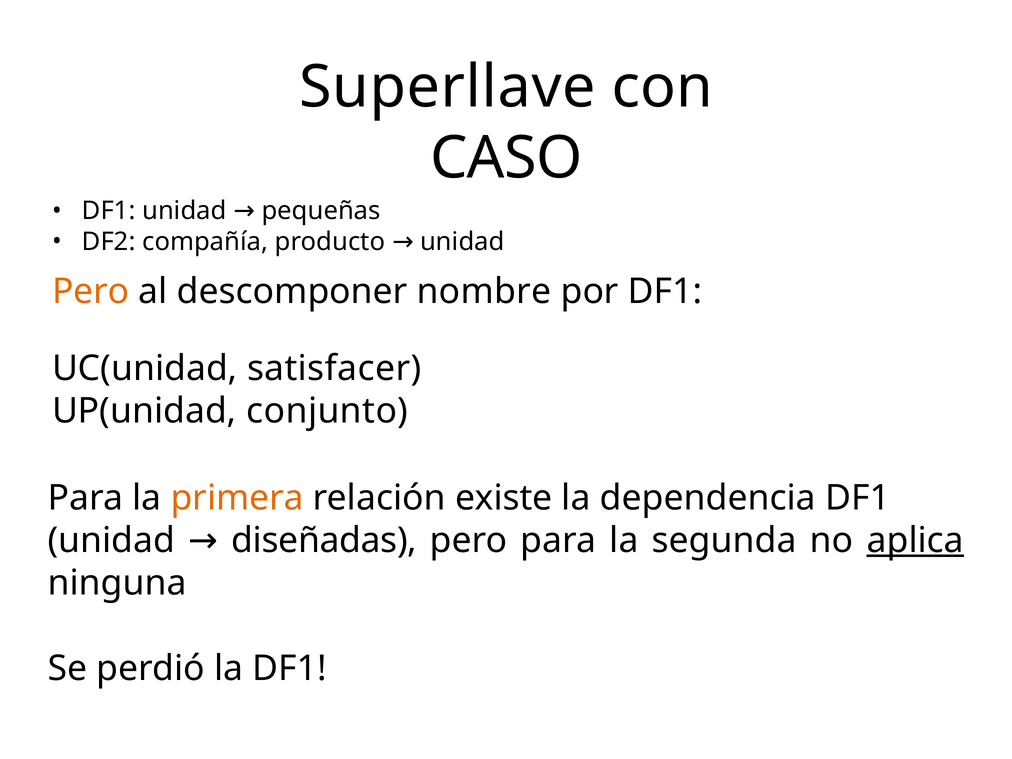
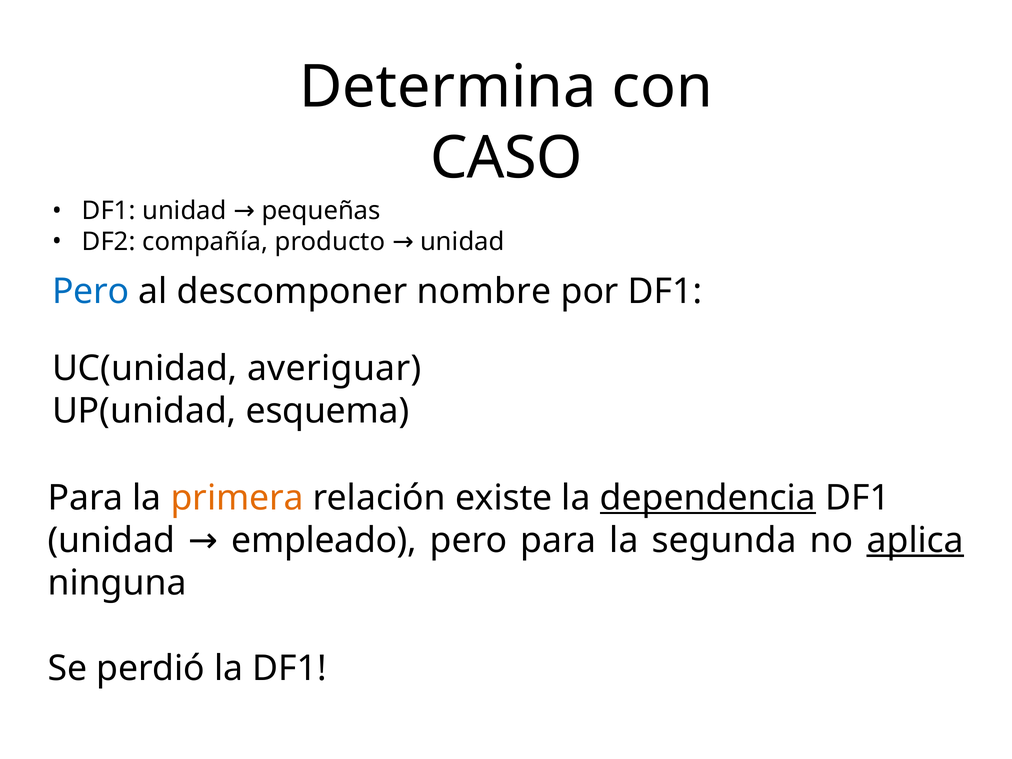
Superllave: Superllave -> Determina (448, 87)
Pero colour: orange -> blue (91, 291)
satisfacer: satisfacer -> averiguar (334, 368)
conjunto: conjunto -> esquema (328, 411)
dependencia underline: none -> present (708, 498)
diseñadas: diseñadas -> empleado (324, 540)
